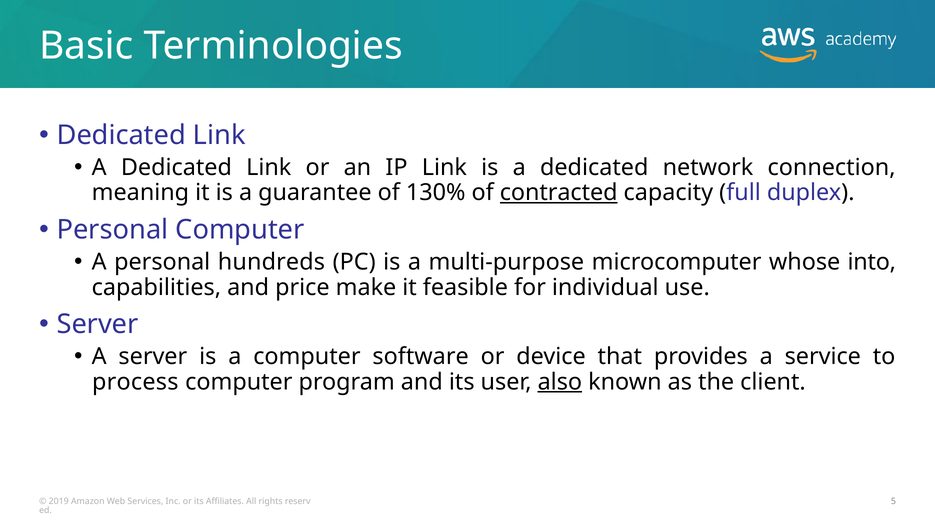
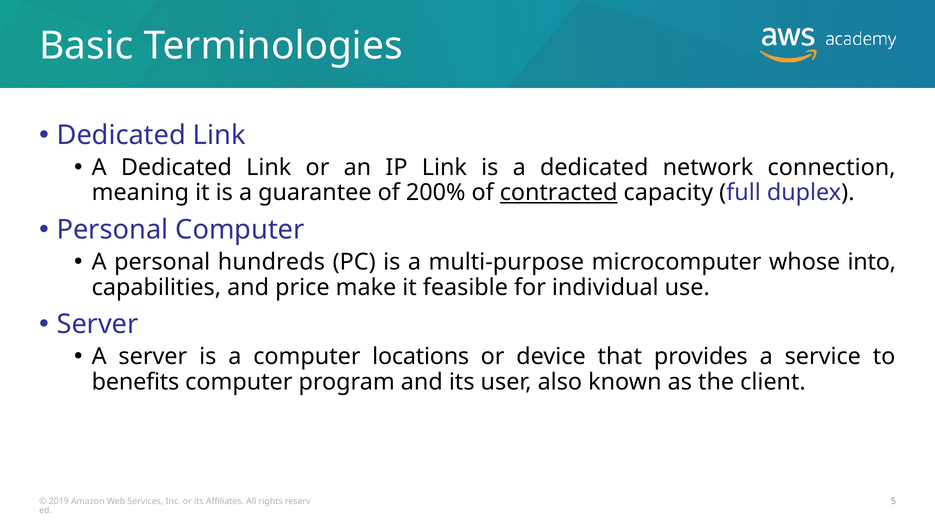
130%: 130% -> 200% (436, 193)
software: software -> locations (421, 357)
process: process -> benefits (136, 382)
also underline: present -> none (560, 382)
